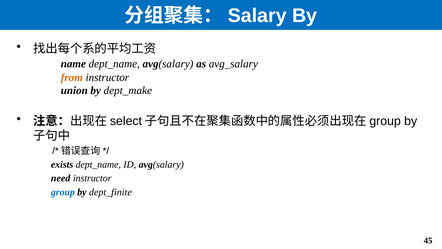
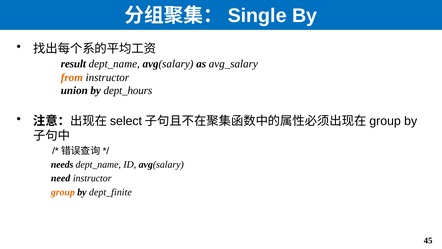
Salary: Salary -> Single (257, 16)
name: name -> result (73, 64)
dept_make: dept_make -> dept_hours (128, 91)
exists: exists -> needs (62, 164)
group colour: blue -> orange (63, 192)
